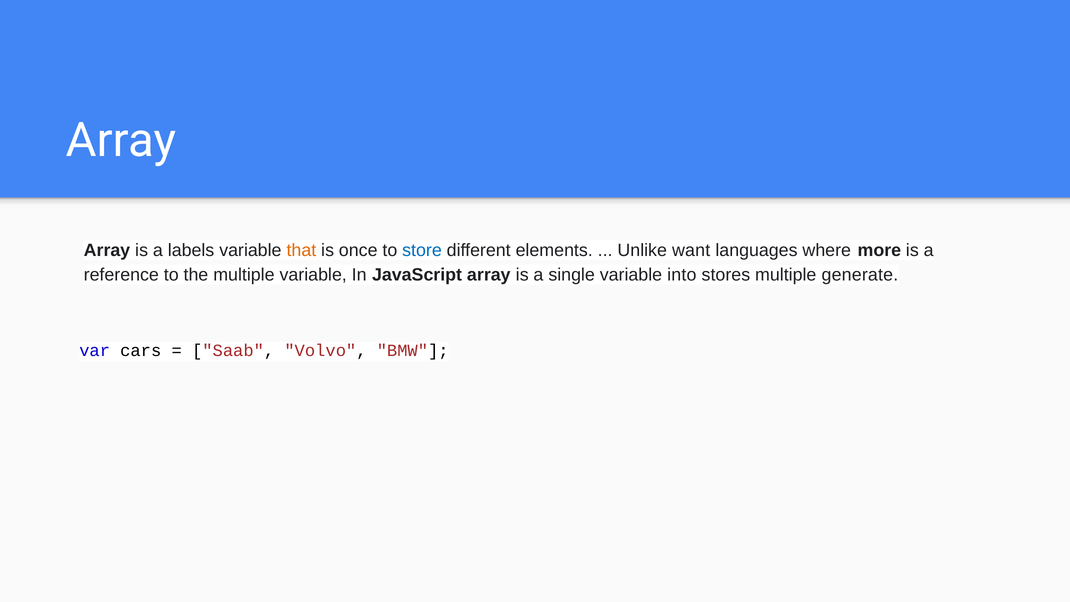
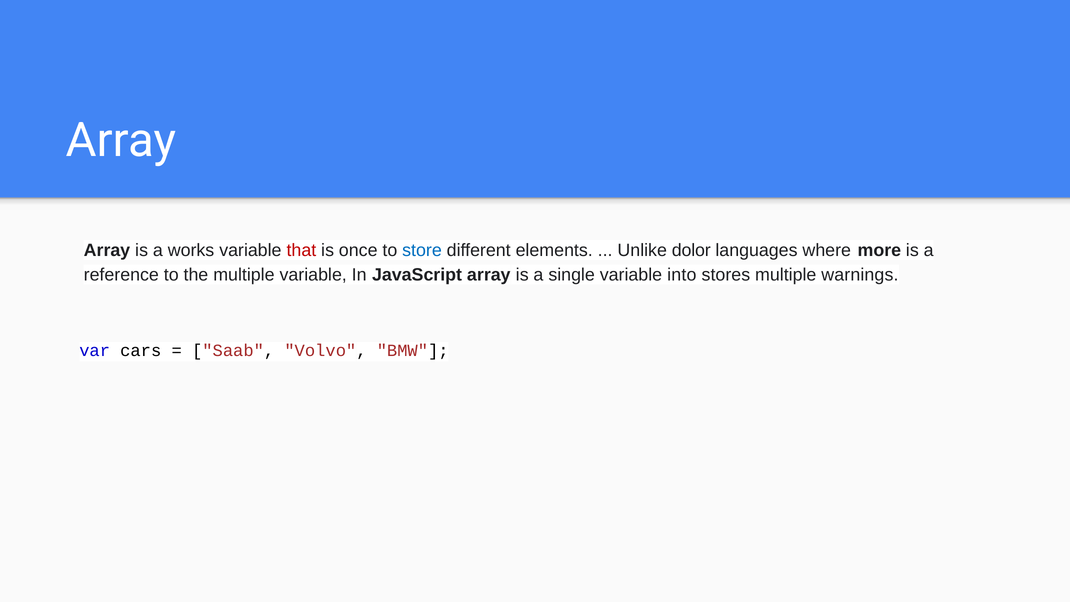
labels: labels -> works (191, 250)
that colour: orange -> red (301, 250)
want: want -> dolor (691, 250)
generate: generate -> warnings (860, 275)
